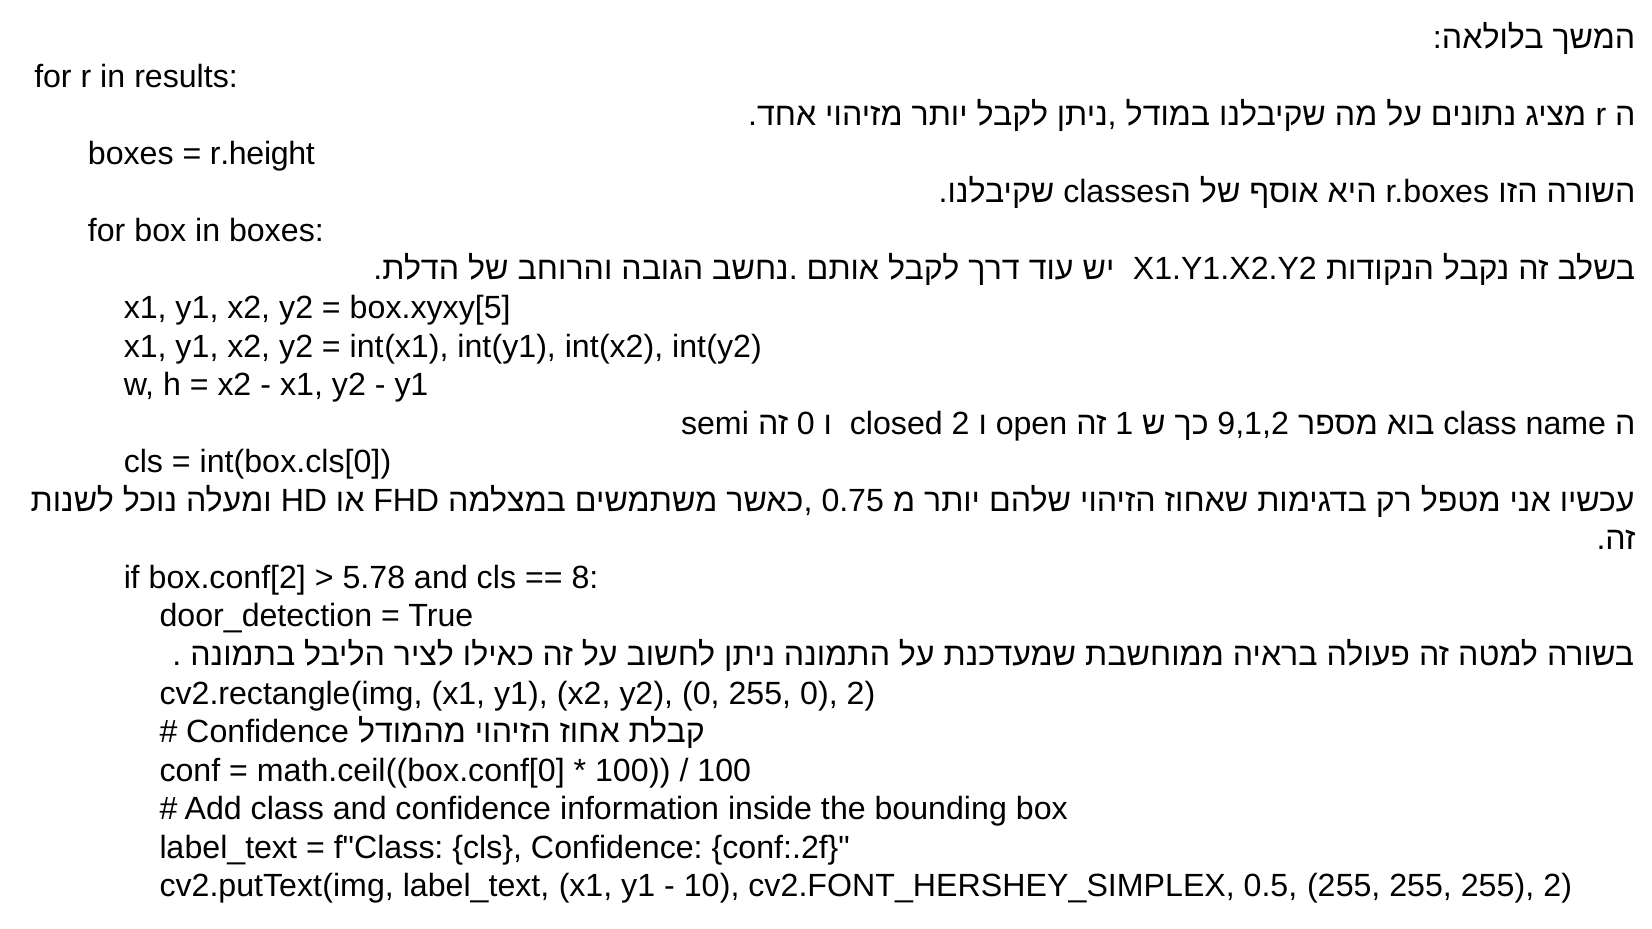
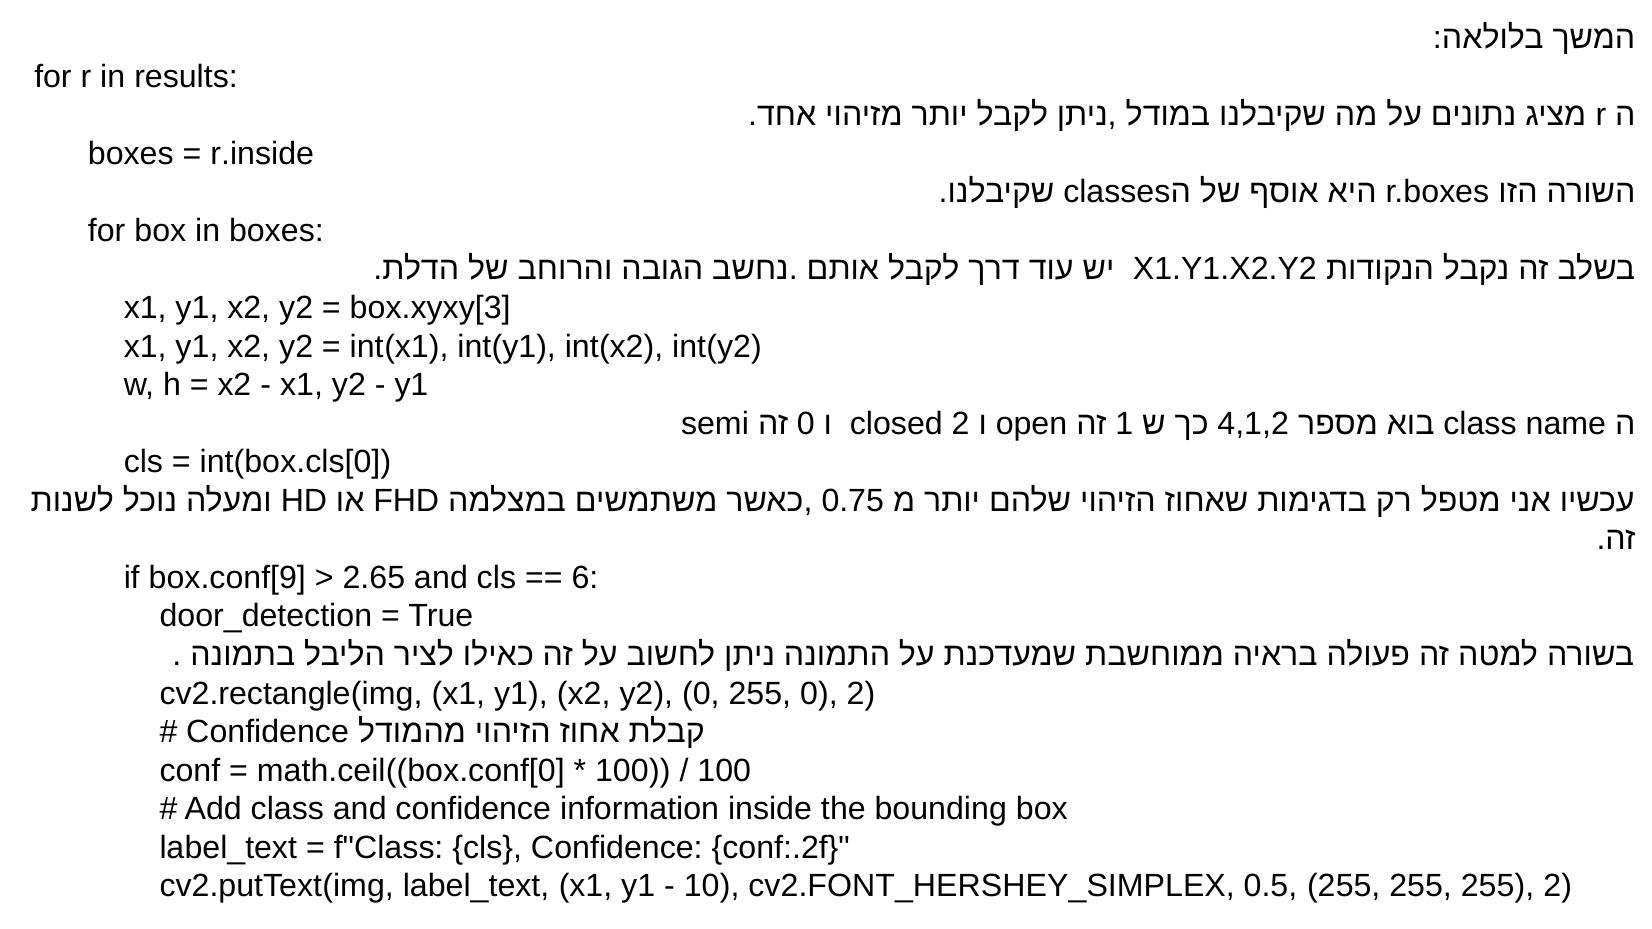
r.height: r.height -> r.inside (262, 154)
box.xyxy[5: box.xyxy[5 -> box.xyxy[3 (430, 308)
9,1,2: 9,1,2 -> 4,1,2 (1253, 424)
box.conf[2: box.conf[2 -> box.conf[9 (227, 578)
5.78: 5.78 -> 2.65 (374, 578)
8: 8 -> 6 (585, 578)
